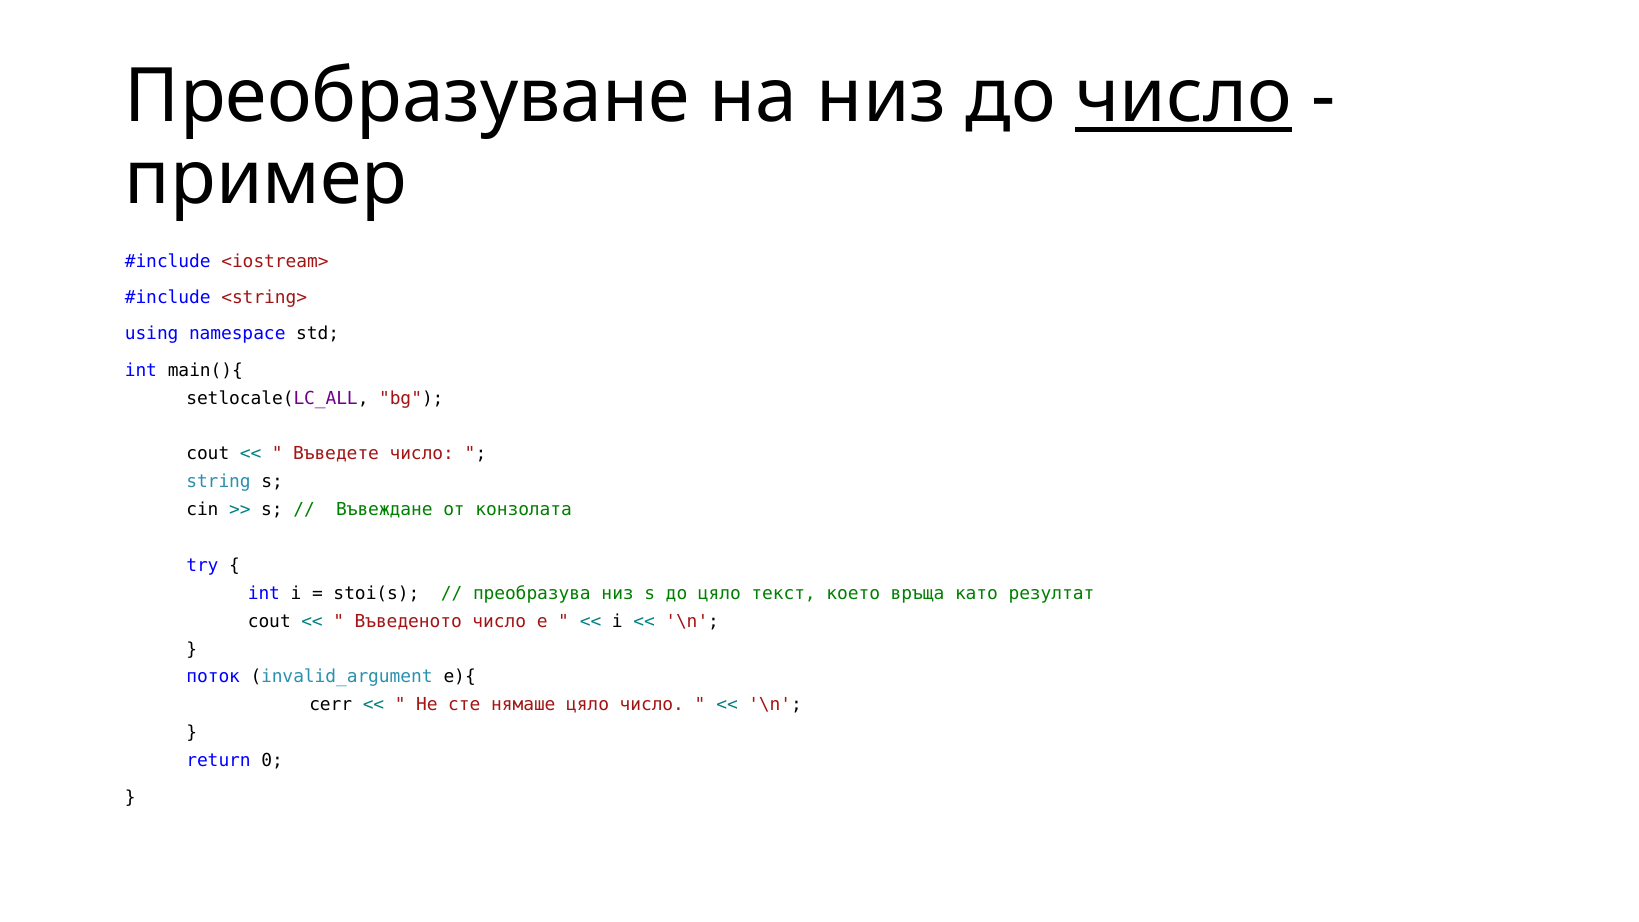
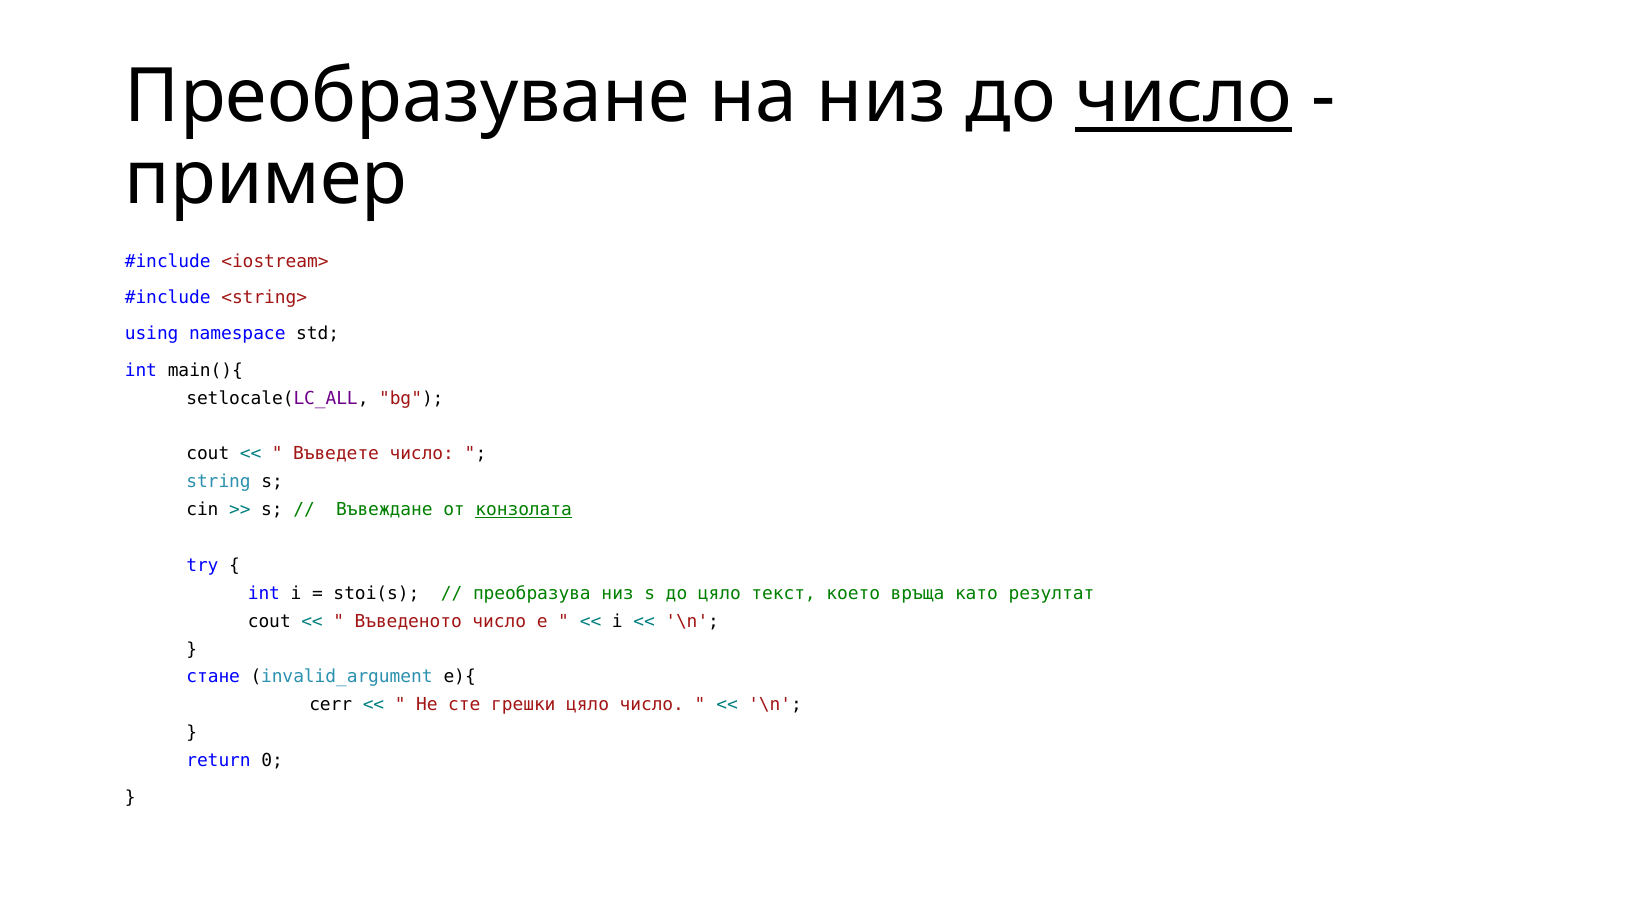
конзолата underline: none -> present (524, 510)
поток: поток -> стане (213, 677)
нямаше: нямаше -> грешки (523, 705)
